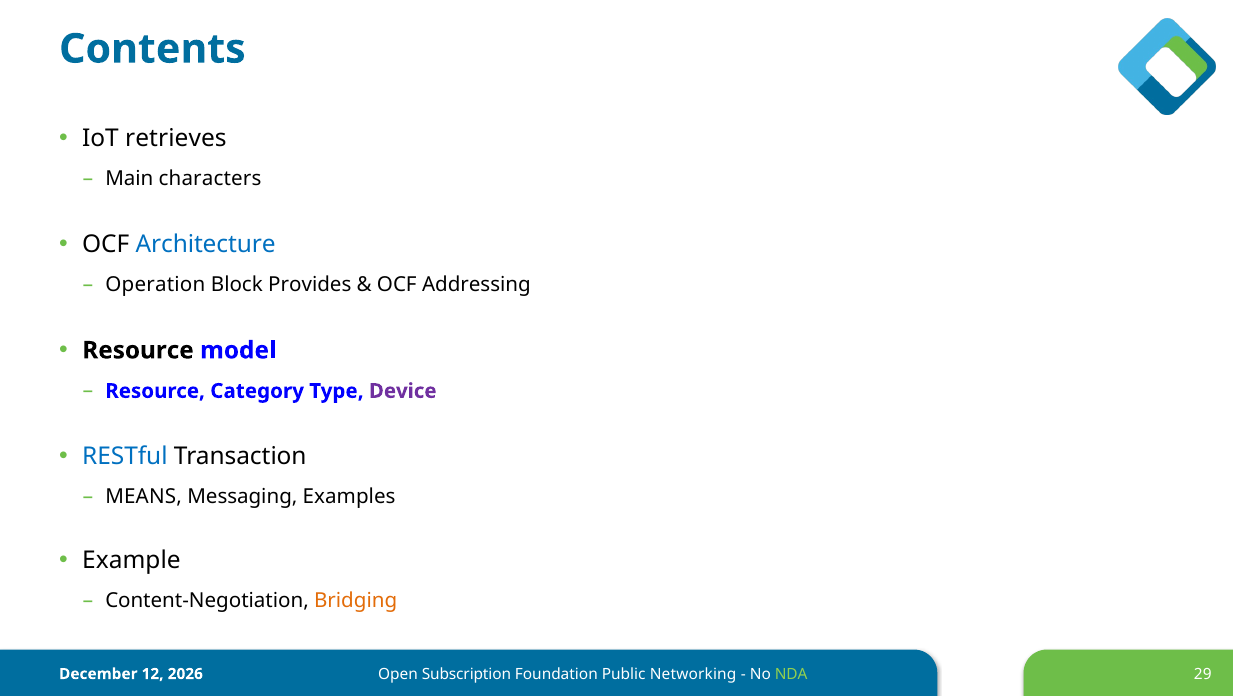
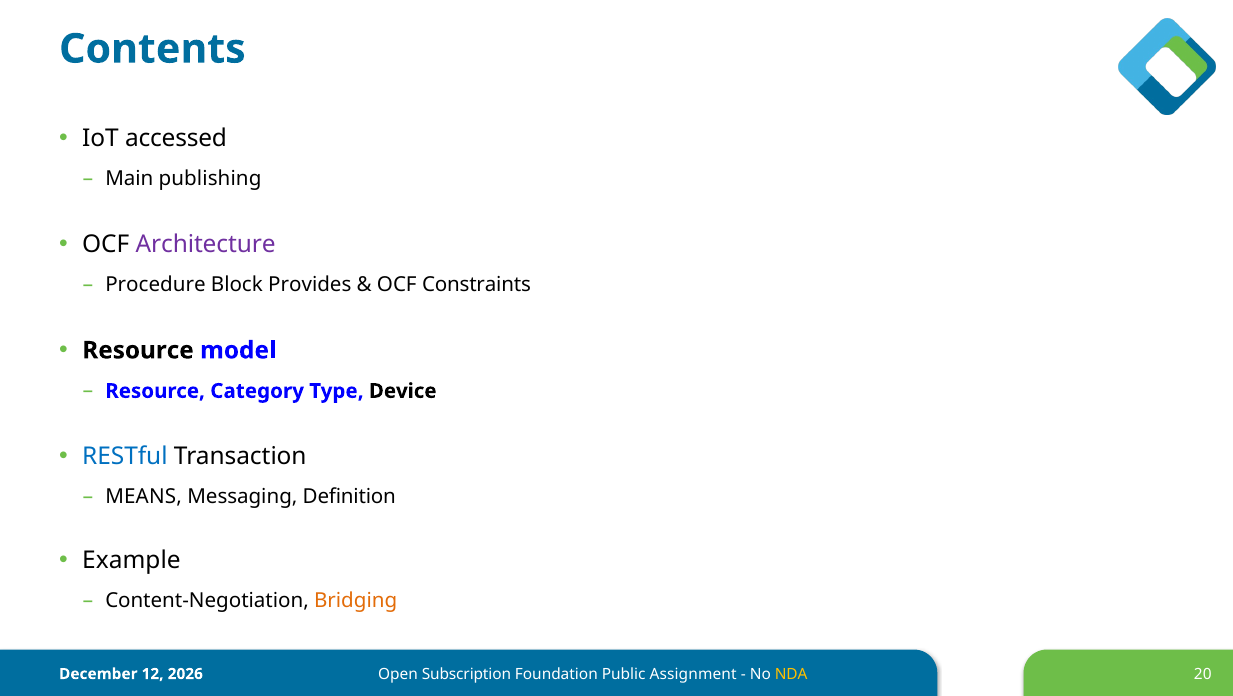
retrieves: retrieves -> accessed (176, 138)
characters: characters -> publishing (210, 179)
Architecture colour: blue -> purple (206, 244)
Operation: Operation -> Procedure (155, 285)
Addressing: Addressing -> Constraints (476, 285)
Device colour: purple -> black (403, 391)
Examples: Examples -> Definition (349, 497)
Networking: Networking -> Assignment (693, 673)
NDA colour: light green -> yellow (791, 673)
29: 29 -> 20 (1203, 673)
